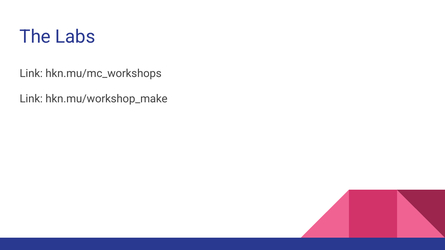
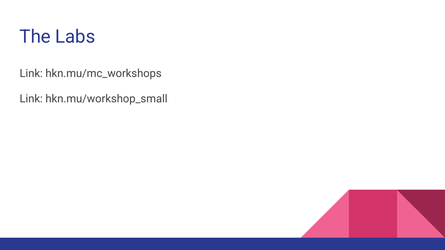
hkn.mu/workshop_make: hkn.mu/workshop_make -> hkn.mu/workshop_small (107, 99)
